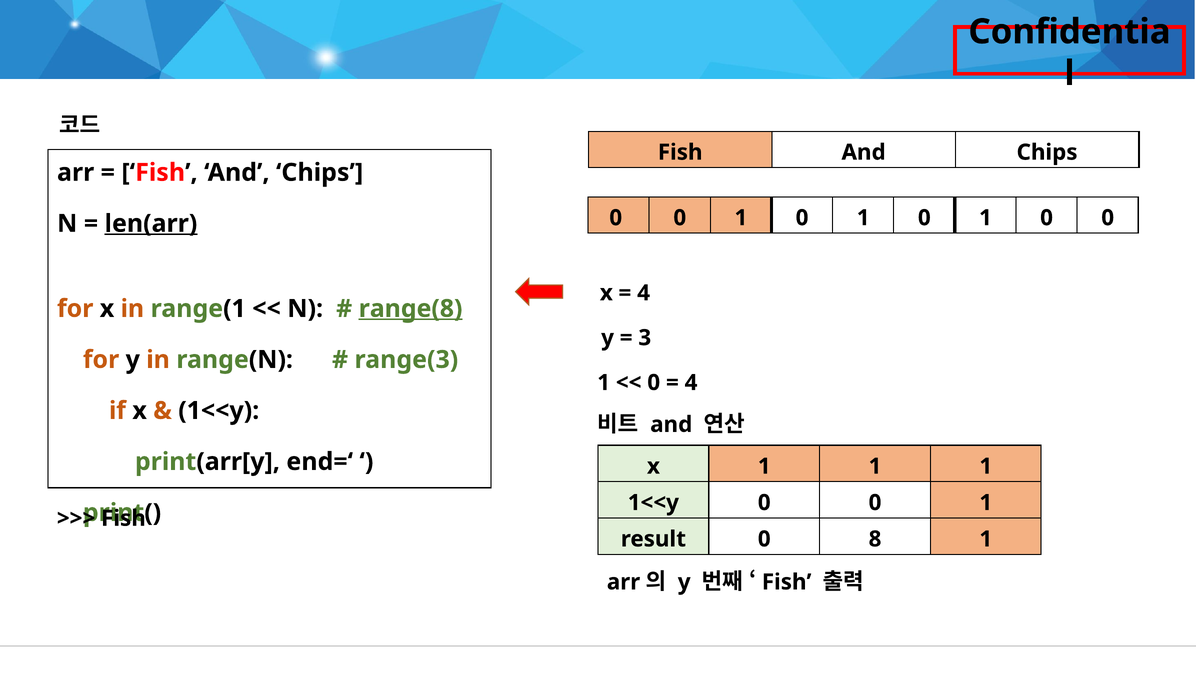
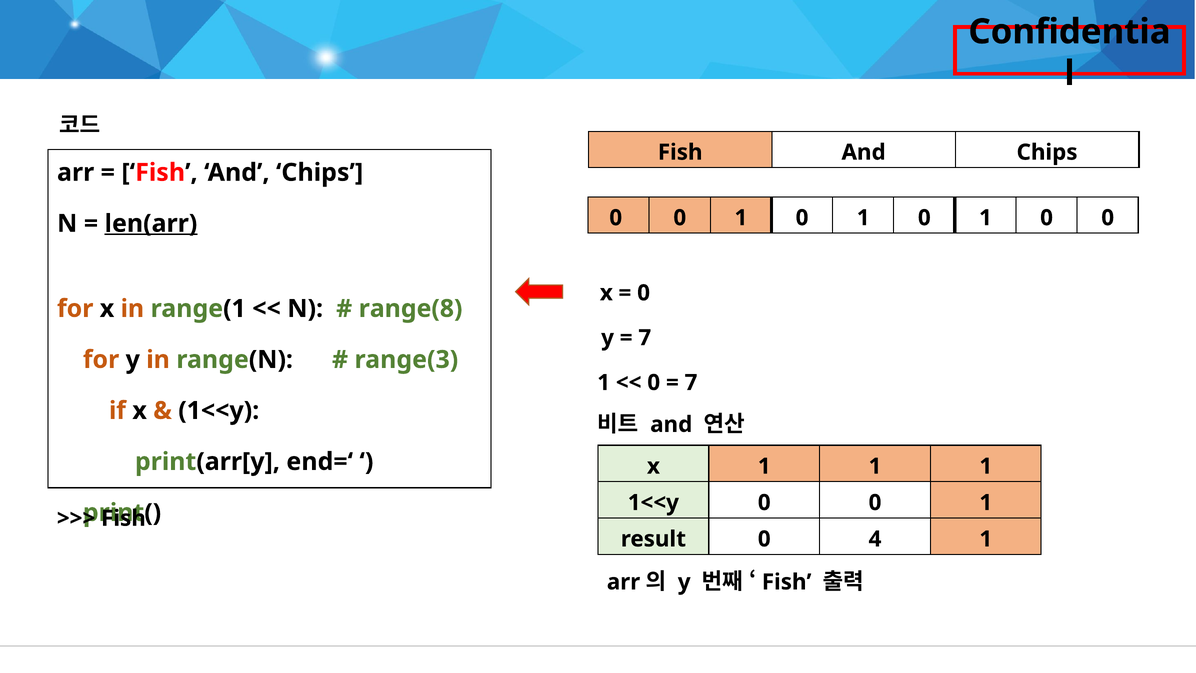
4: 4 -> 0 (644, 293)
range(8 underline: present -> none (411, 309)
3: 3 -> 7 (645, 338)
4: 4 -> 7 (691, 382)
8: 8 -> 4 (875, 539)
